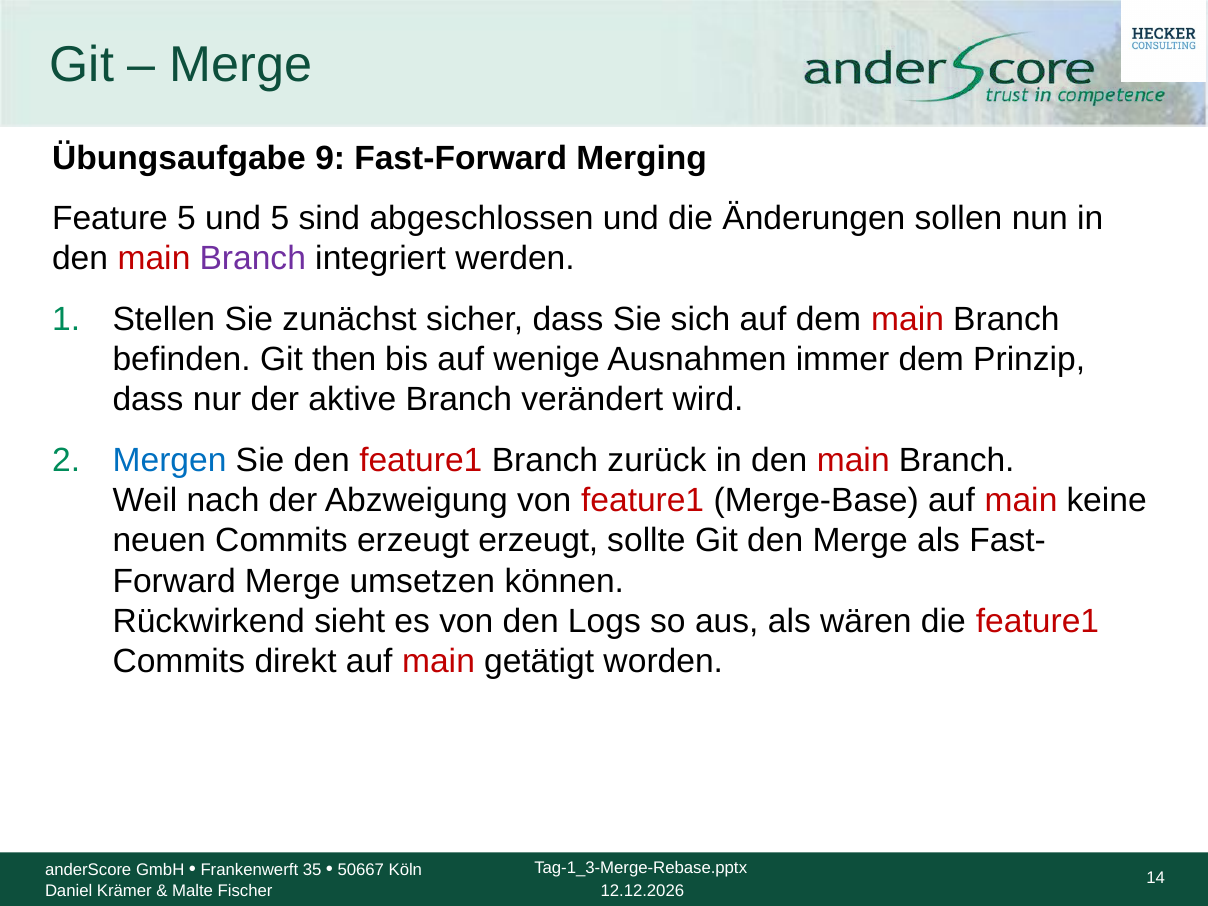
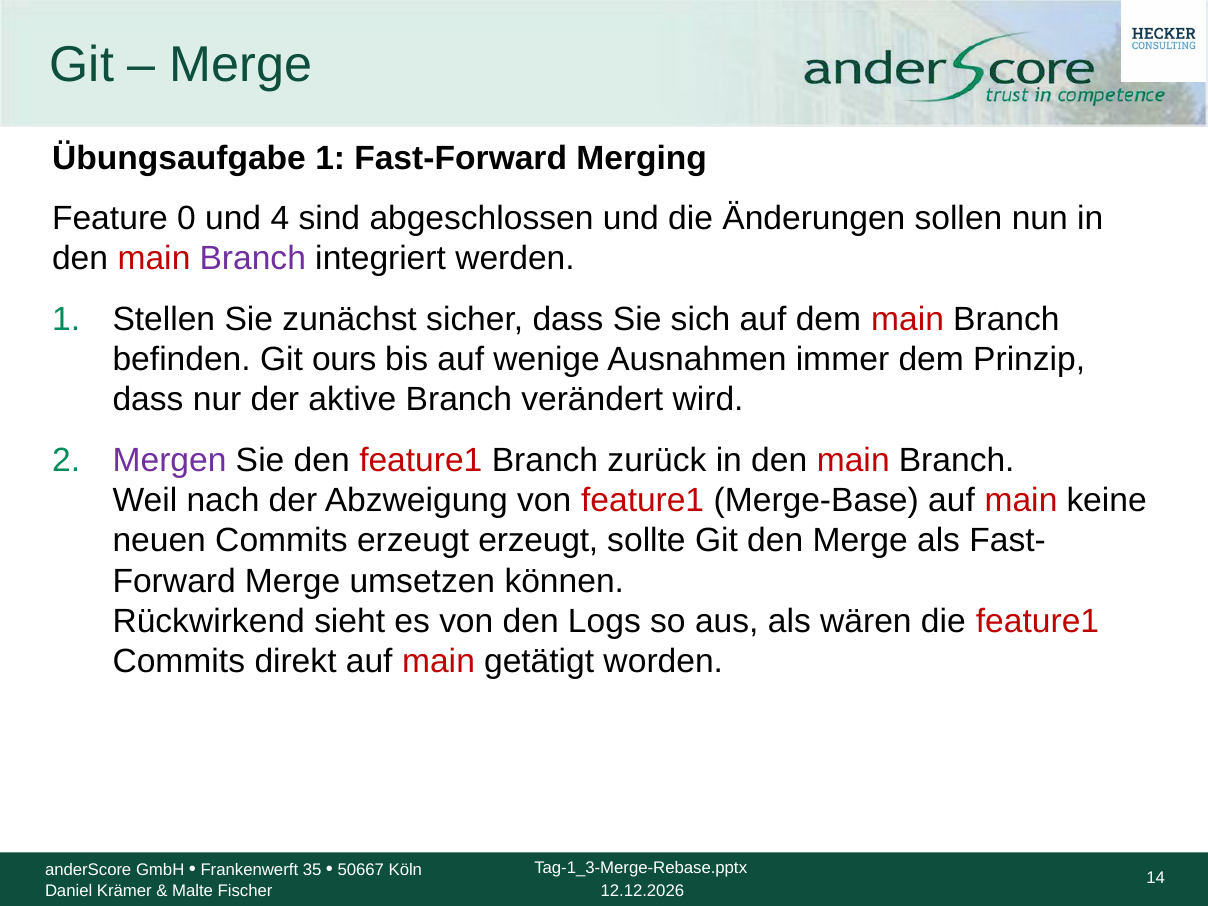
Übungsaufgabe 9: 9 -> 1 (330, 158)
Feature 5: 5 -> 0 (186, 219)
und 5: 5 -> 4 (280, 219)
then: then -> ours (344, 360)
Mergen colour: blue -> purple (170, 460)
